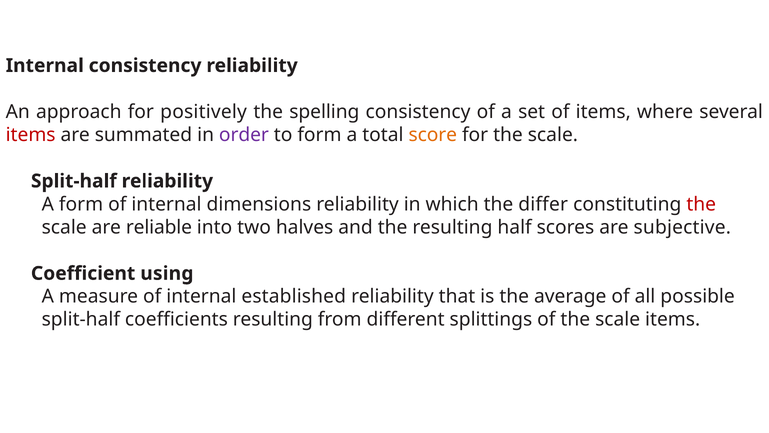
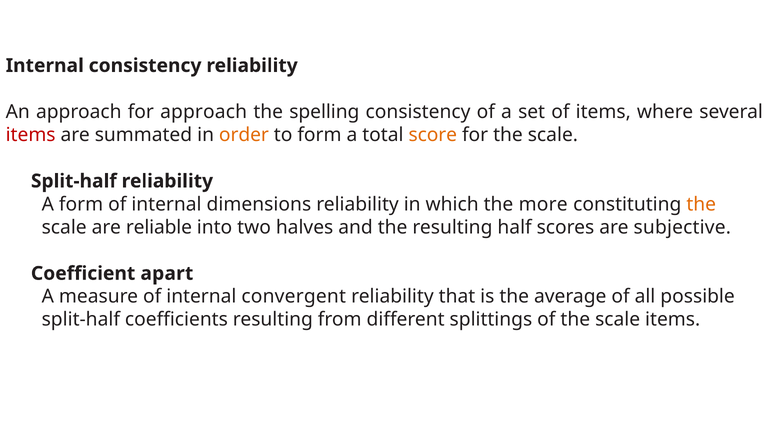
for positively: positively -> approach (204, 112)
order colour: purple -> orange (244, 135)
differ: differ -> more (543, 204)
the colour: red -> orange (701, 204)
using: using -> apart (167, 273)
established: established -> convergent (294, 296)
